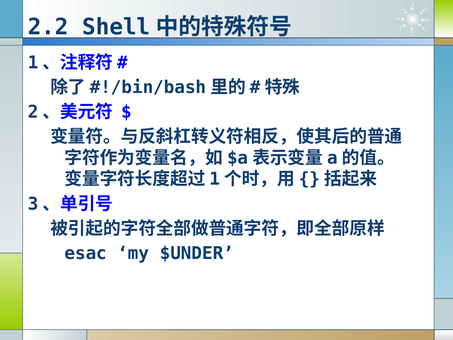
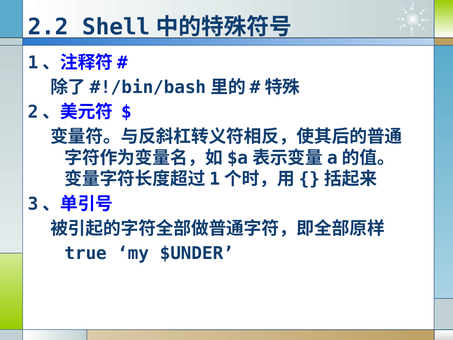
esac: esac -> true (86, 253)
